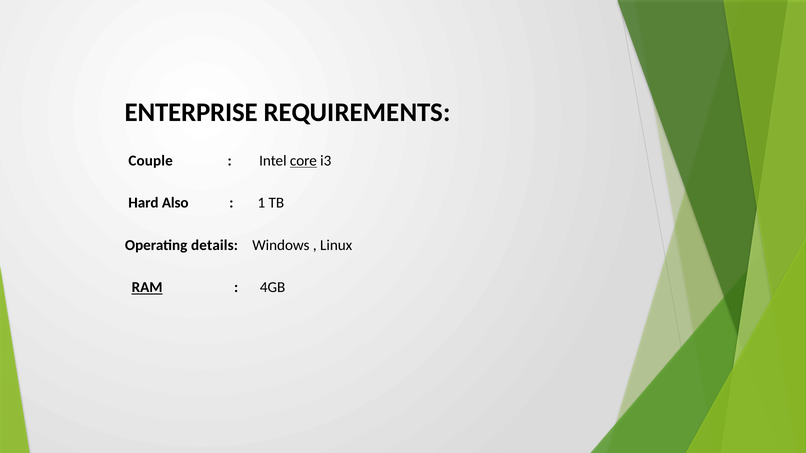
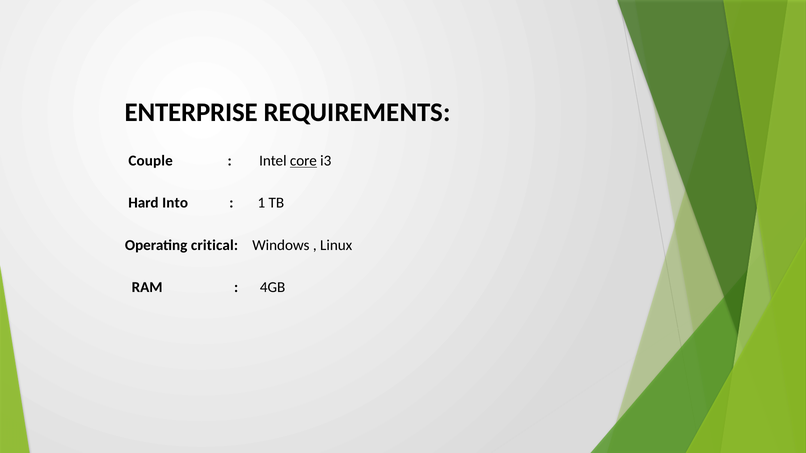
Also: Also -> Into (175, 203)
details: details -> critical (215, 245)
RAM underline: present -> none (147, 288)
